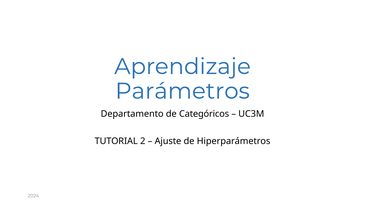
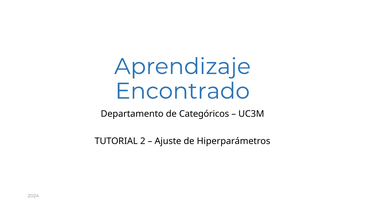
Parámetros: Parámetros -> Encontrado (183, 91)
